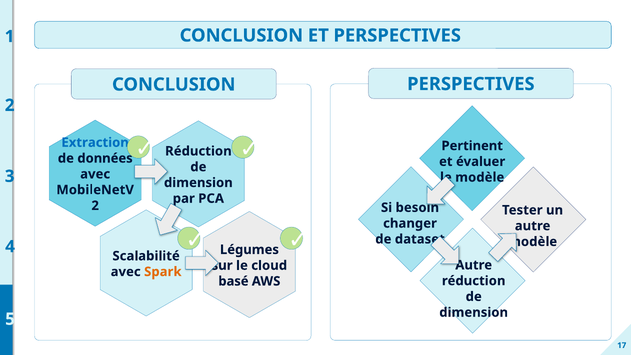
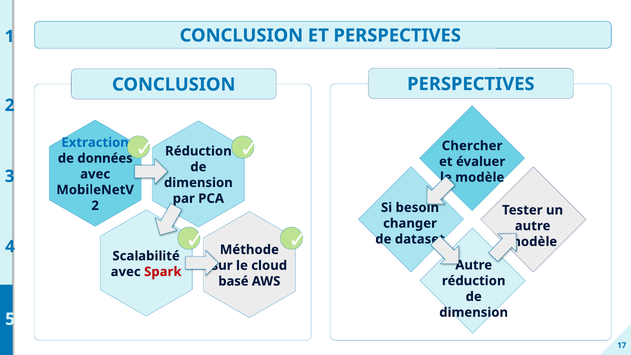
Pertinent: Pertinent -> Chercher (472, 146)
Légumes: Légumes -> Méthode (249, 250)
Spark colour: orange -> red (163, 272)
